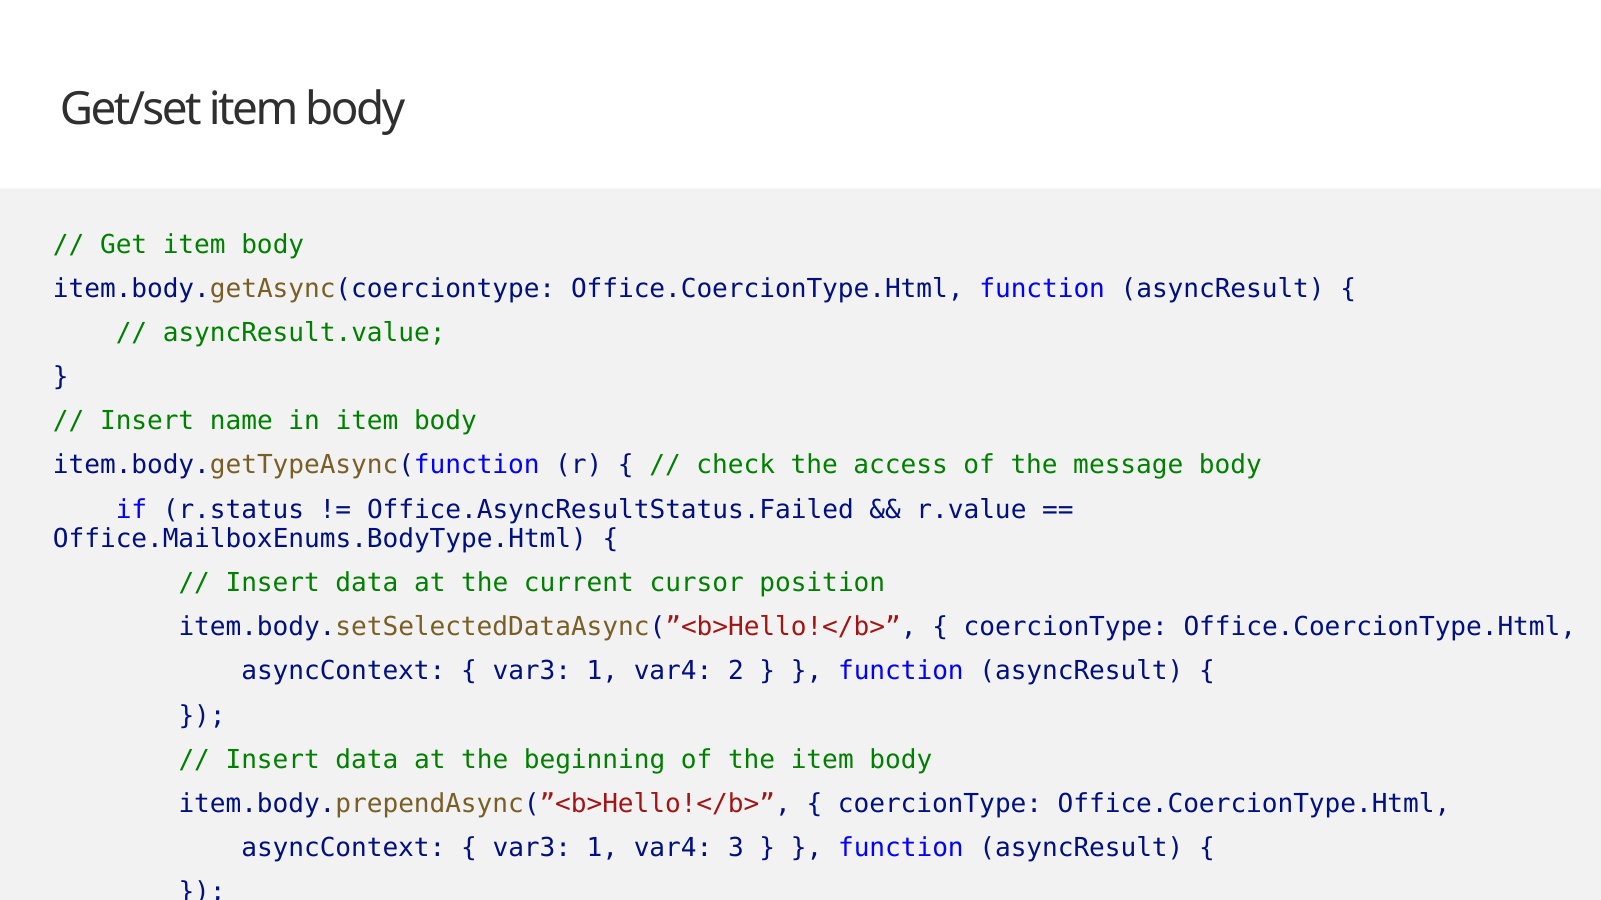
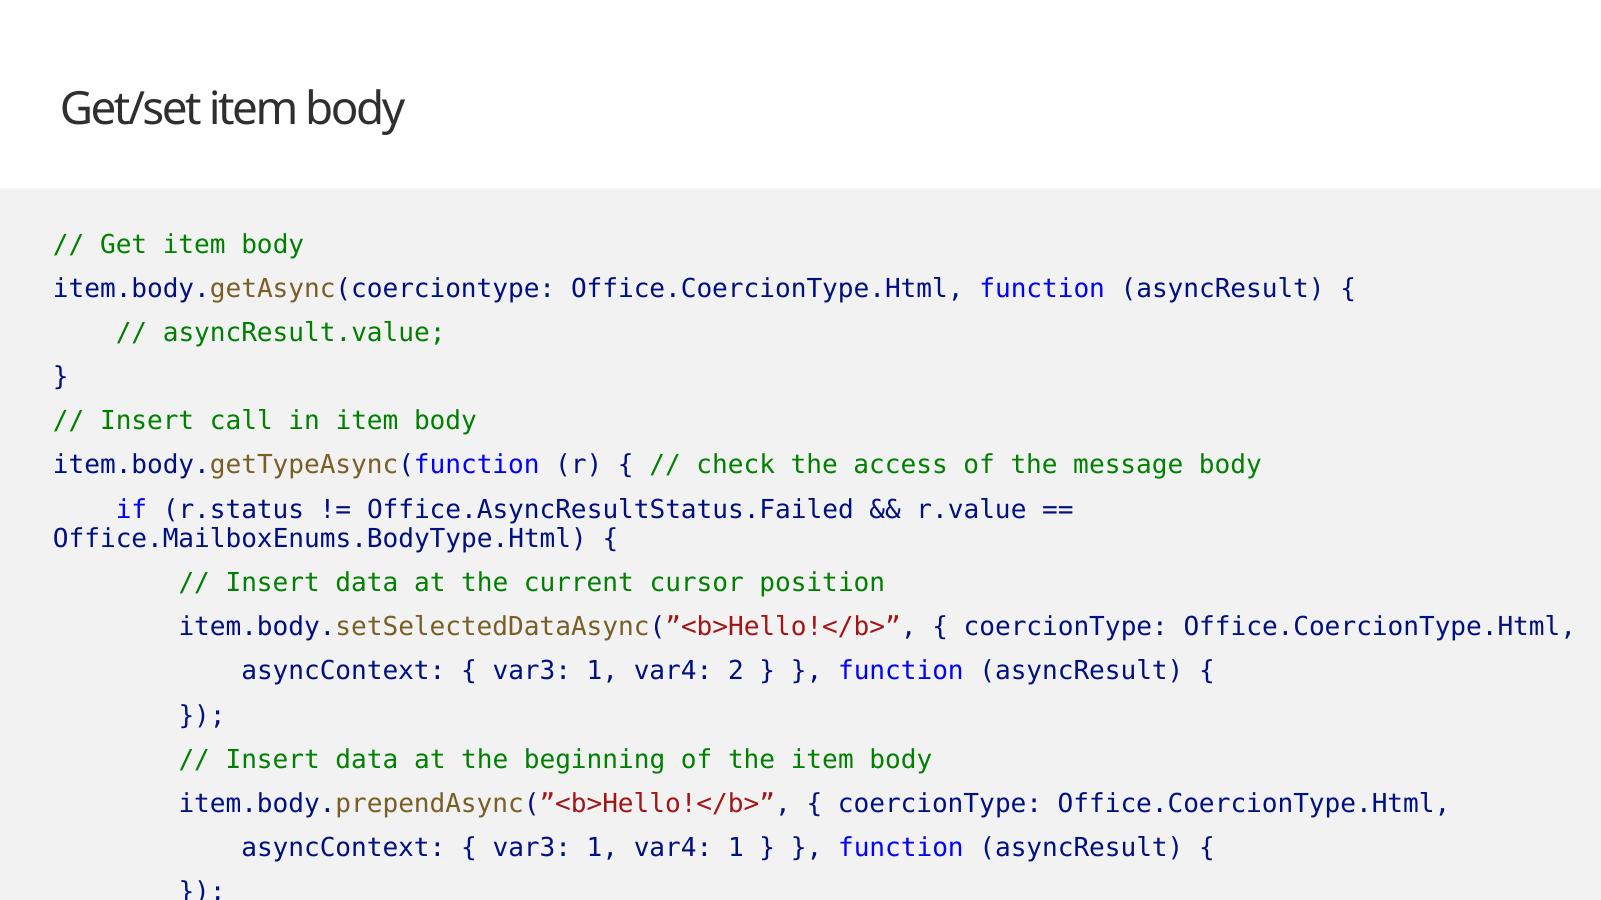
name: name -> call (241, 421)
var4 3: 3 -> 1 (736, 848)
